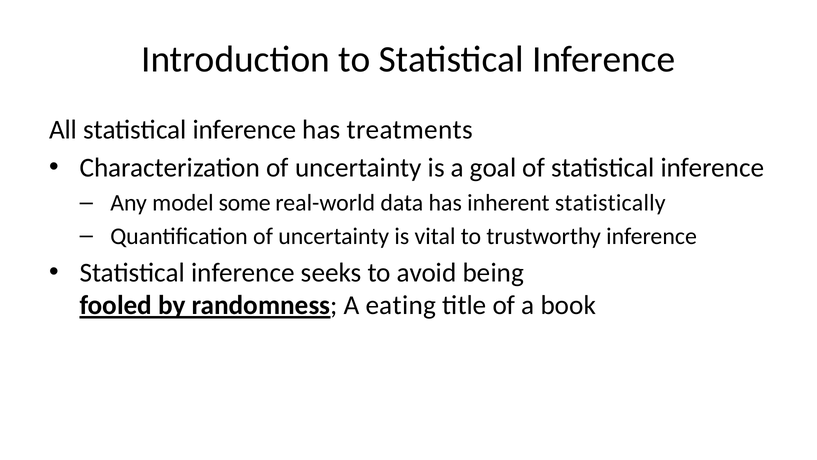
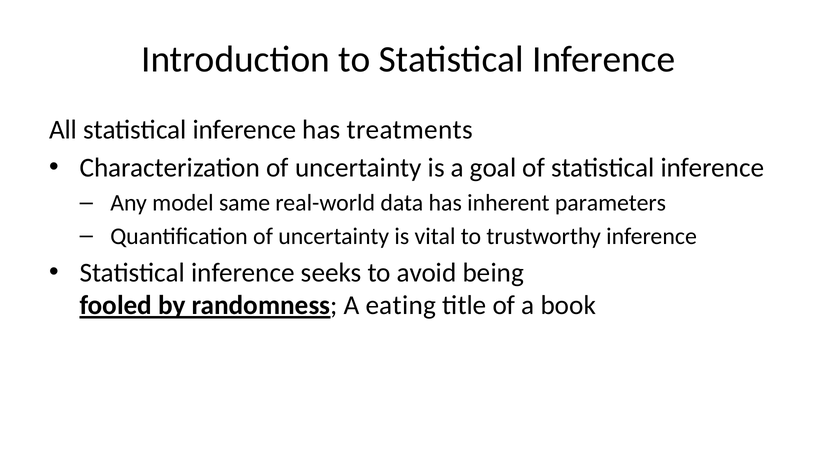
some: some -> same (245, 203)
statistically: statistically -> parameters (610, 203)
